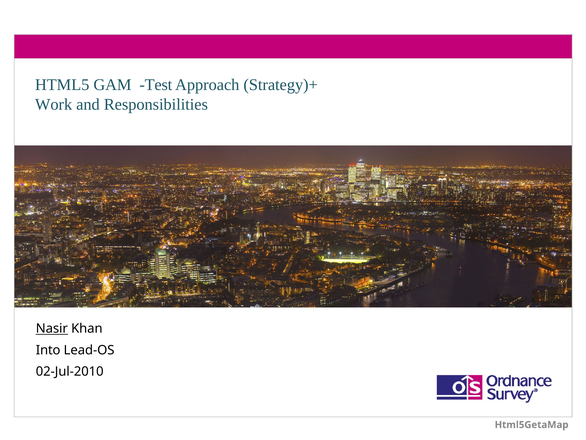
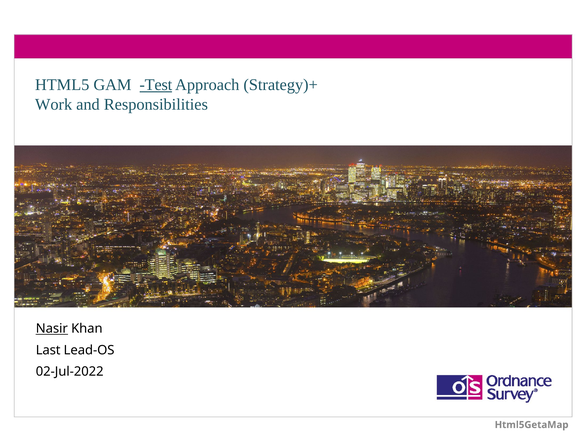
Test underline: none -> present (156, 85)
Into: Into -> Last (48, 350)
02-Jul-2010: 02-Jul-2010 -> 02-Jul-2022 (70, 371)
